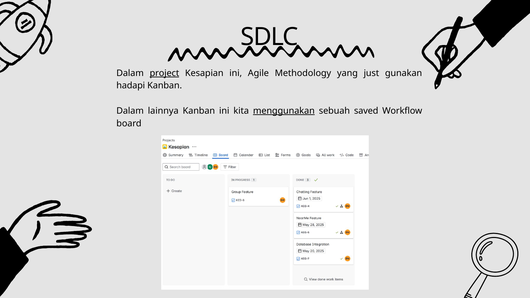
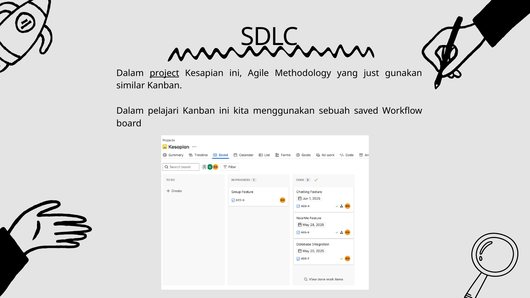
hadapi: hadapi -> similar (131, 86)
lainnya: lainnya -> pelajari (163, 111)
menggunakan underline: present -> none (284, 111)
